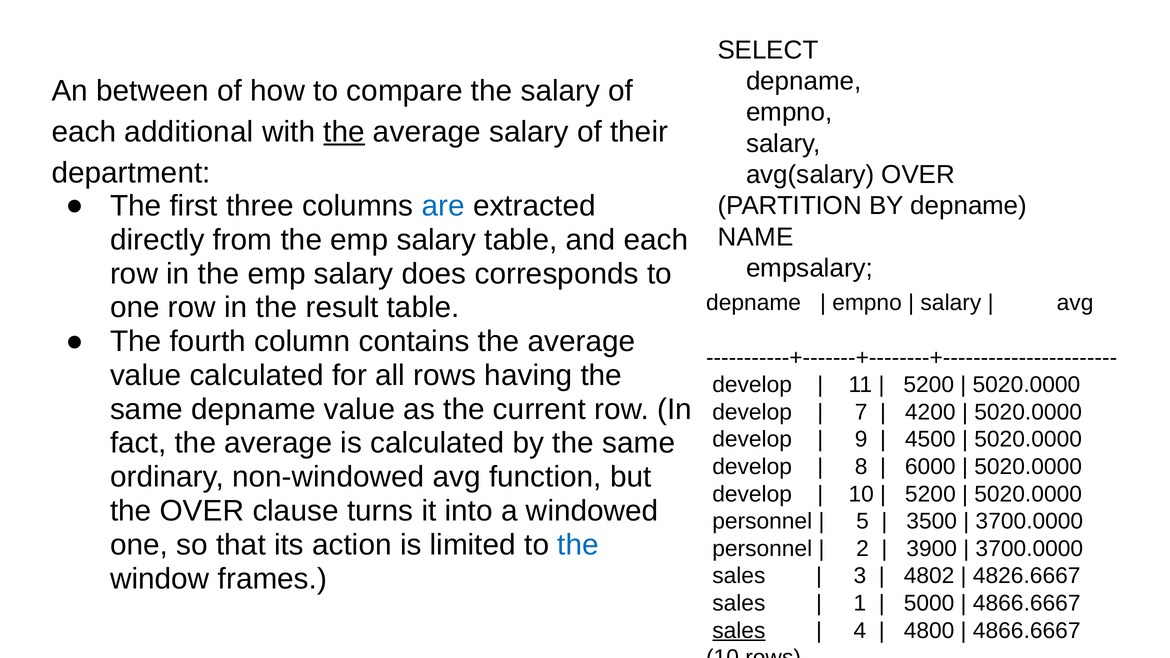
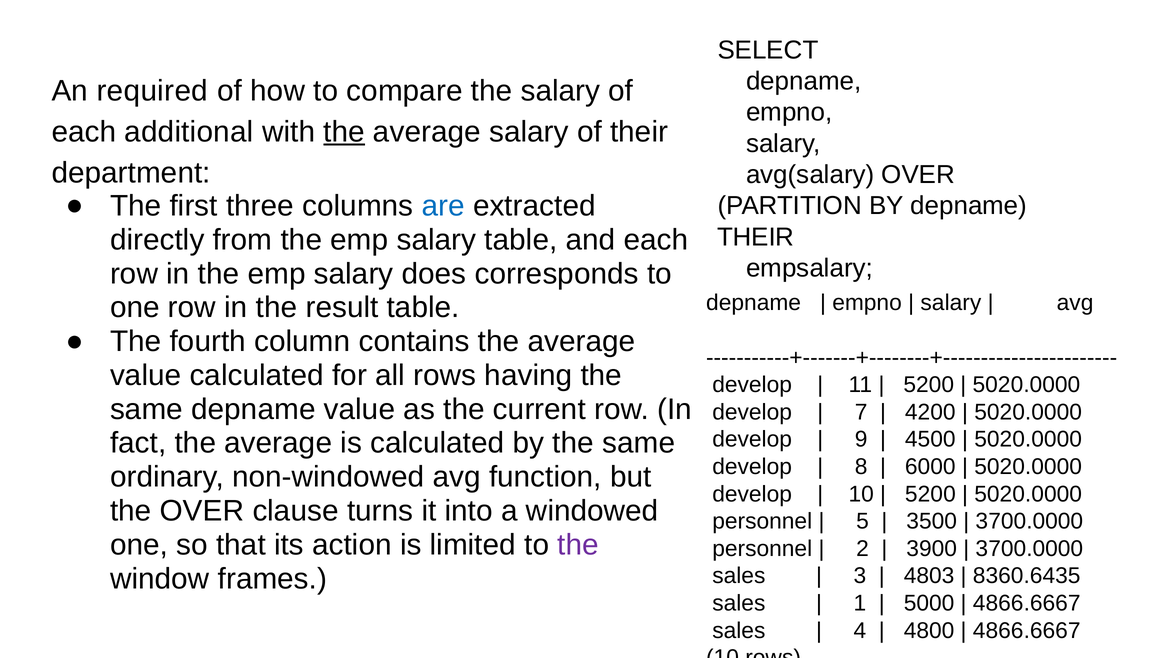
between: between -> required (152, 91)
NAME: NAME -> THEIR (756, 237)
the colour: blue -> purple (578, 545)
4802: 4802 -> 4803 (929, 576)
4826.6667: 4826.6667 -> 8360.6435 (1027, 576)
sales underline: present -> none (739, 631)
